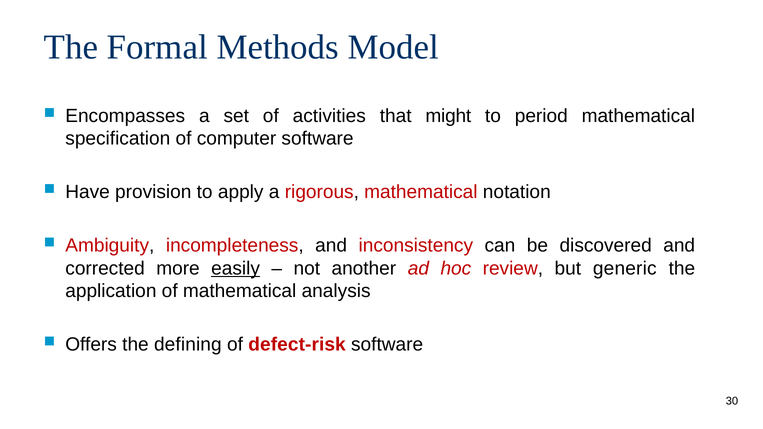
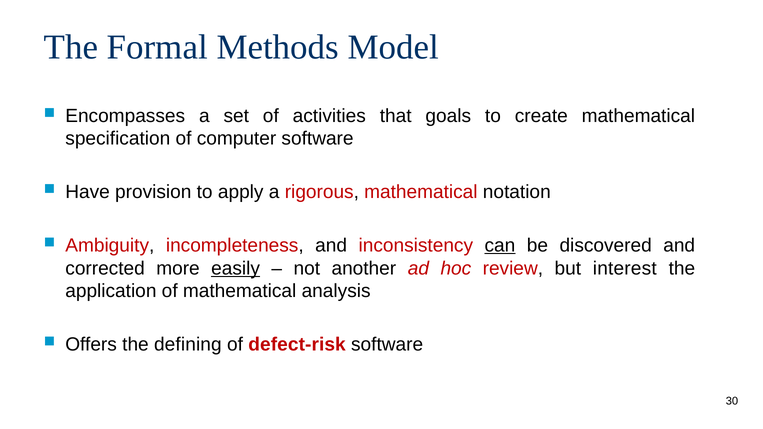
might: might -> goals (448, 116)
period: period -> create (541, 116)
can underline: none -> present (500, 245)
generic: generic -> interest (625, 268)
